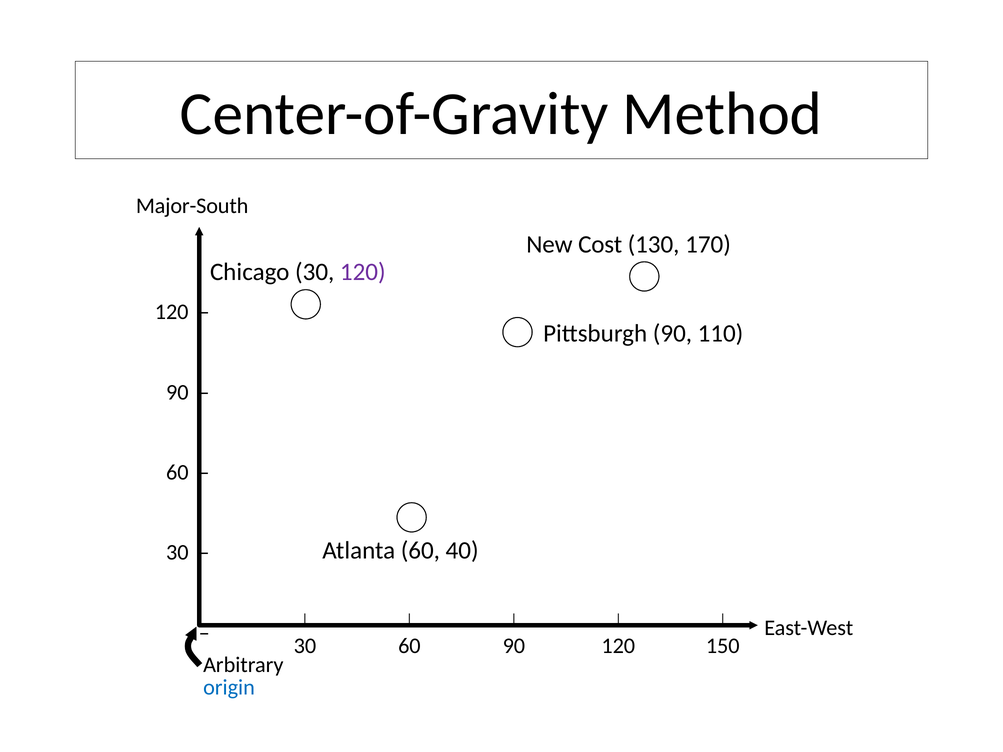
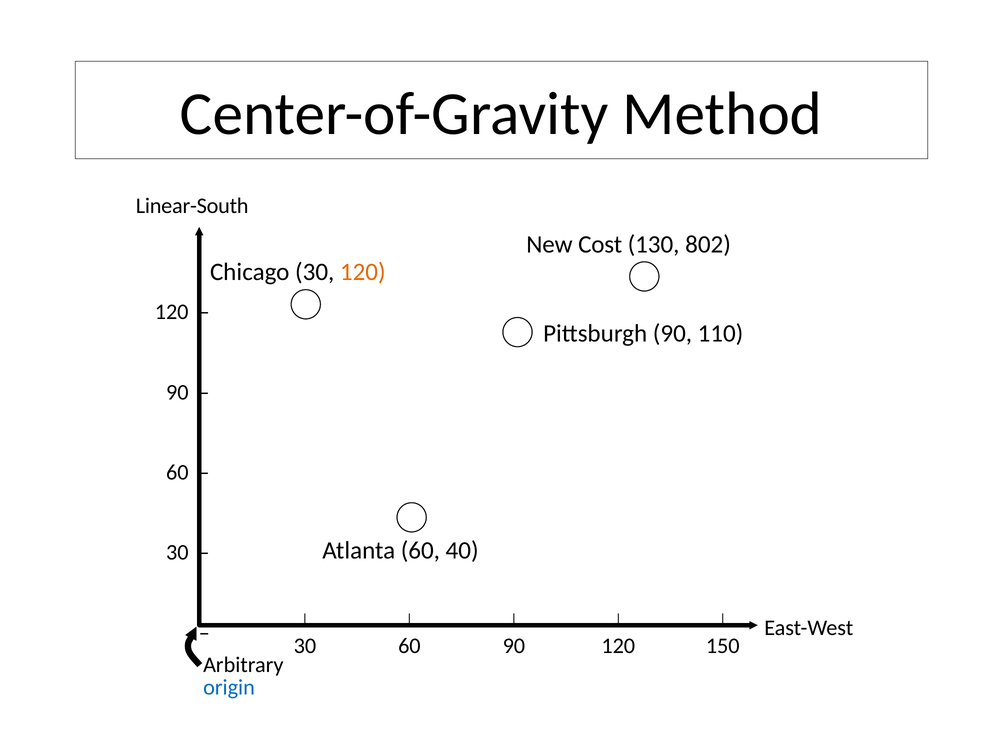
Major-South: Major-South -> Linear-South (192, 206)
170: 170 -> 802 (708, 244)
120 colour: purple -> orange (363, 272)
